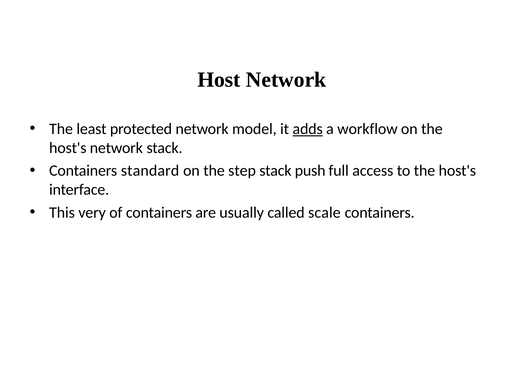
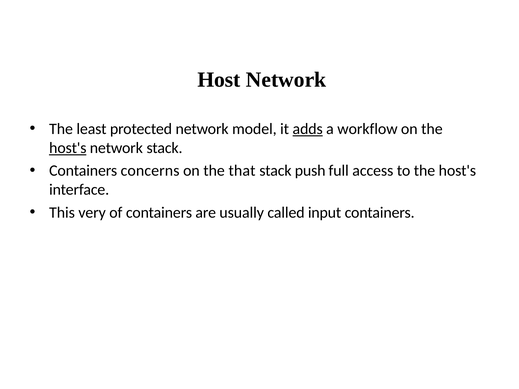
host's underline: none -> present (68, 148)
standard: standard -> concerns (150, 171)
step: step -> that (242, 171)
scale: scale -> input (325, 213)
